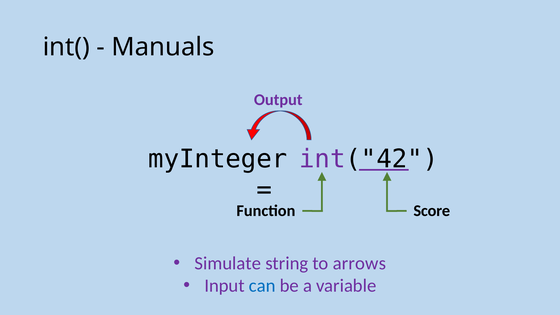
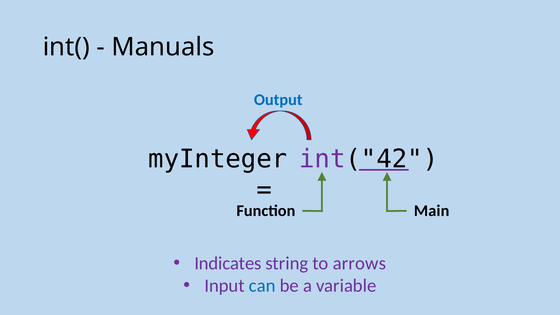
Output colour: purple -> blue (278, 100)
Score: Score -> Main (432, 211)
Simulate: Simulate -> Indicates (228, 263)
